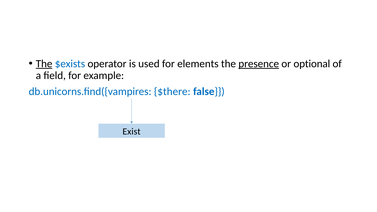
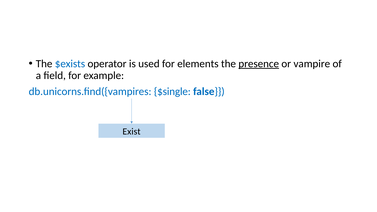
The underline: present -> none (44, 64)
optional: optional -> vampire (312, 64)
$there: $there -> $single (172, 91)
